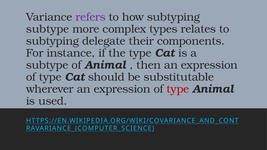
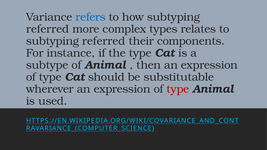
refers colour: purple -> blue (91, 17)
subtype: subtype -> referred (48, 29)
delegate: delegate -> referred (104, 41)
